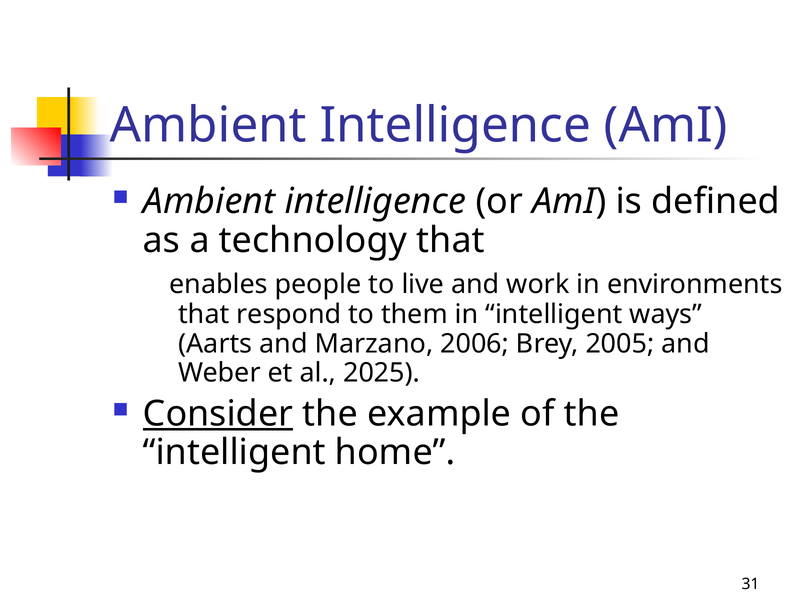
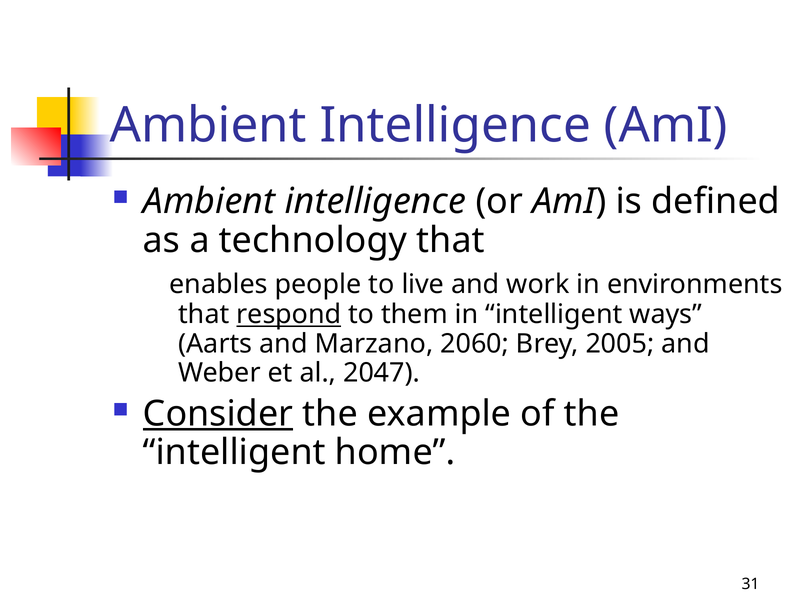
respond underline: none -> present (289, 315)
2006: 2006 -> 2060 (475, 344)
2025: 2025 -> 2047 (382, 373)
